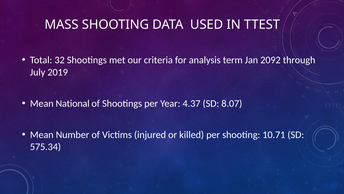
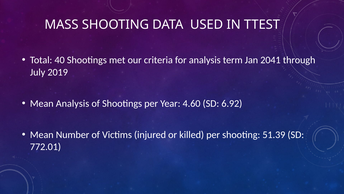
32: 32 -> 40 (60, 60)
2092: 2092 -> 2041 (270, 60)
Mean National: National -> Analysis (73, 103)
4.37: 4.37 -> 4.60 (192, 103)
8.07: 8.07 -> 6.92 (232, 103)
10.71: 10.71 -> 51.39 (274, 134)
575.34: 575.34 -> 772.01 (45, 146)
